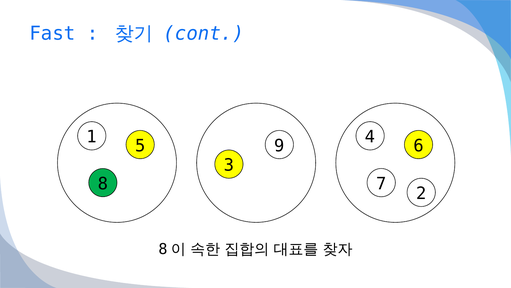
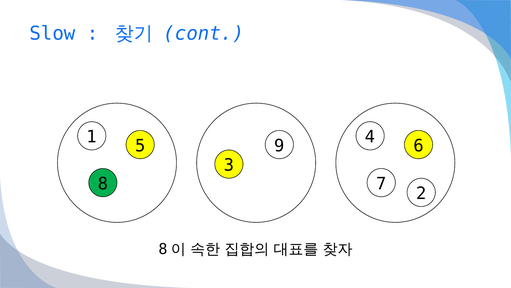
Fast: Fast -> Slow (52, 34)
